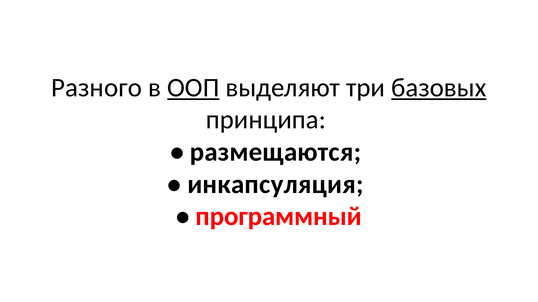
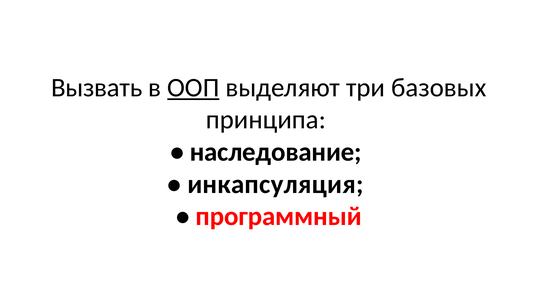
Разного: Разного -> Вызвать (97, 88)
базовых underline: present -> none (439, 88)
размещаются: размещаются -> наследование (276, 152)
